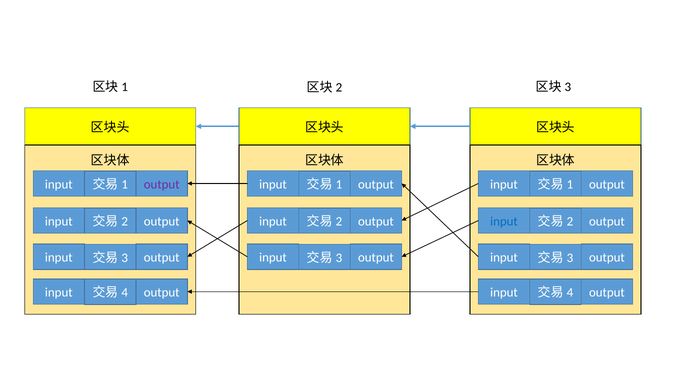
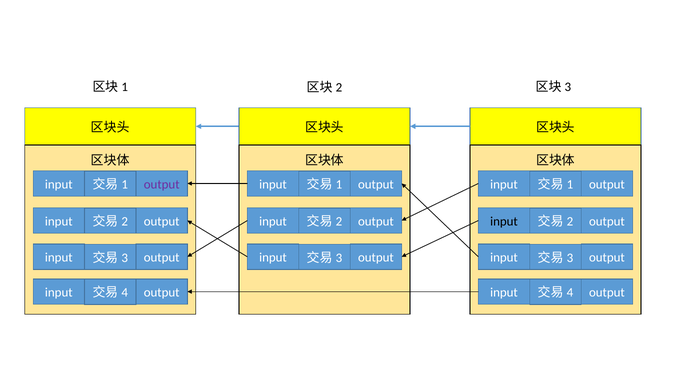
input colour: blue -> black (504, 222)
